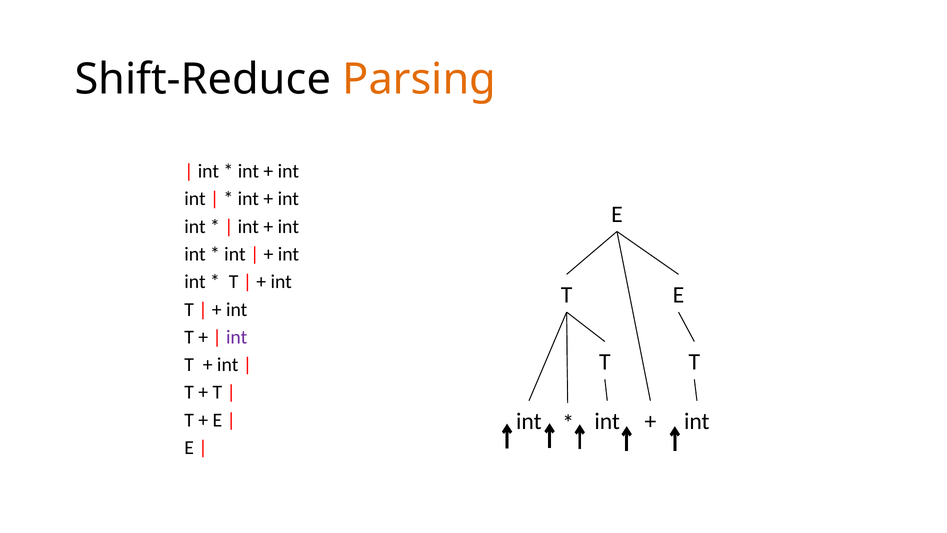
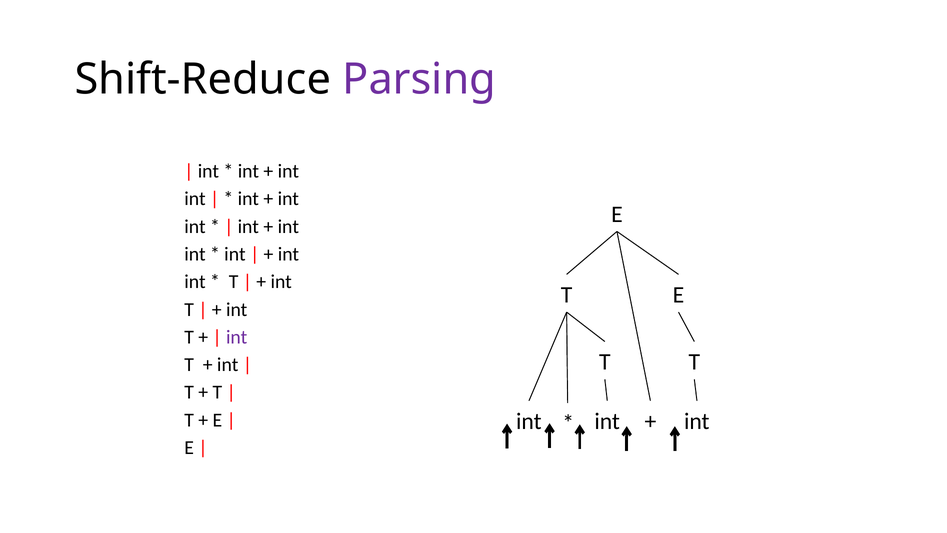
Parsing colour: orange -> purple (419, 80)
